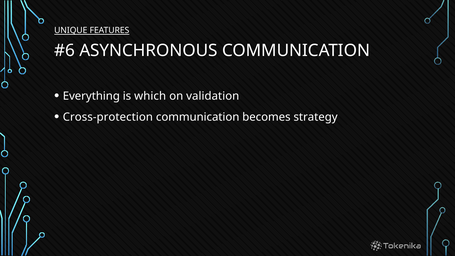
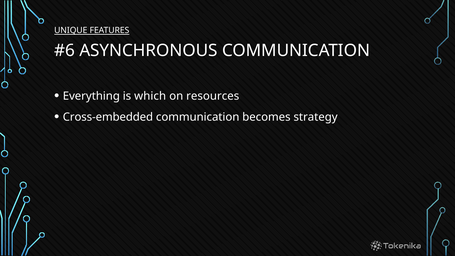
validation: validation -> resources (213, 96)
Cross-protection: Cross-protection -> Cross-embedded (108, 117)
